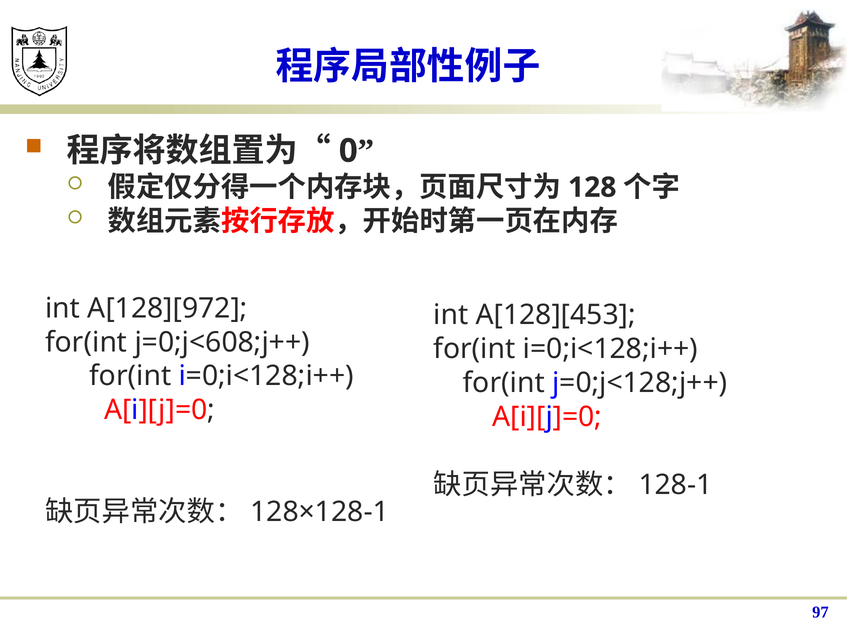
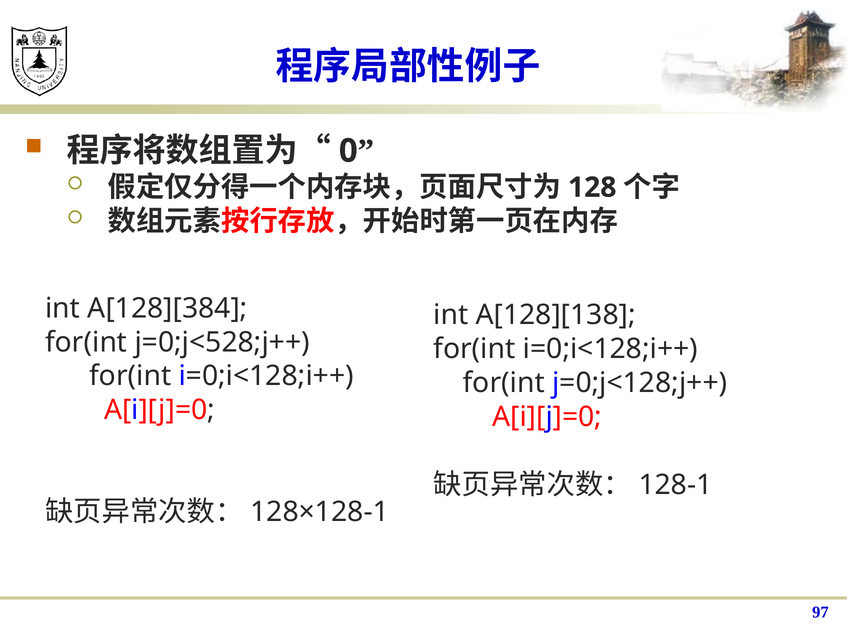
A[128][972: A[128][972 -> A[128][384 (168, 308)
A[128][453: A[128][453 -> A[128][138 (556, 315)
j=0;j<608;j++: j=0;j<608;j++ -> j=0;j<528;j++ (222, 342)
